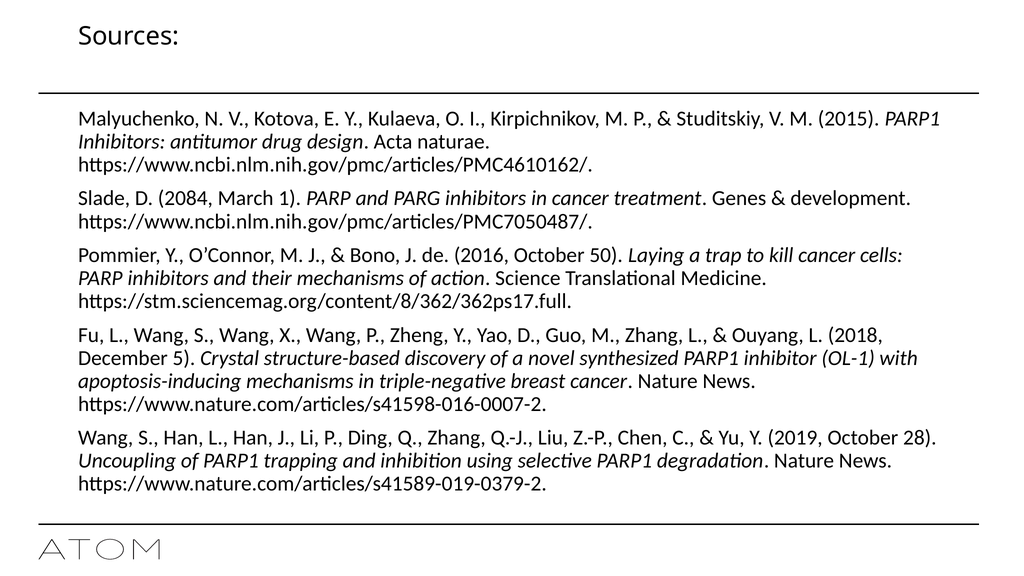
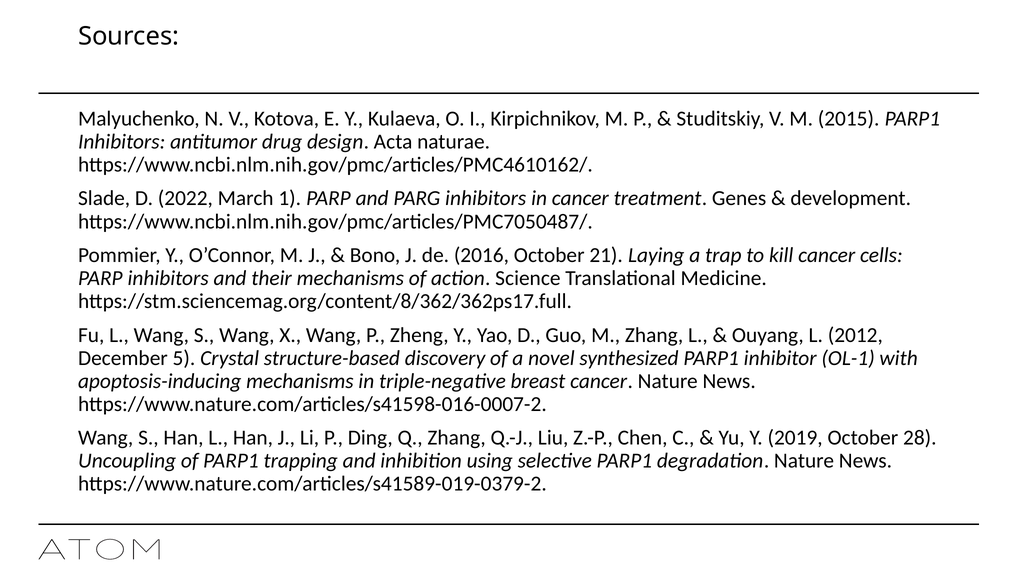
2084: 2084 -> 2022 (185, 198)
50: 50 -> 21 (606, 255)
2018: 2018 -> 2012 (855, 335)
